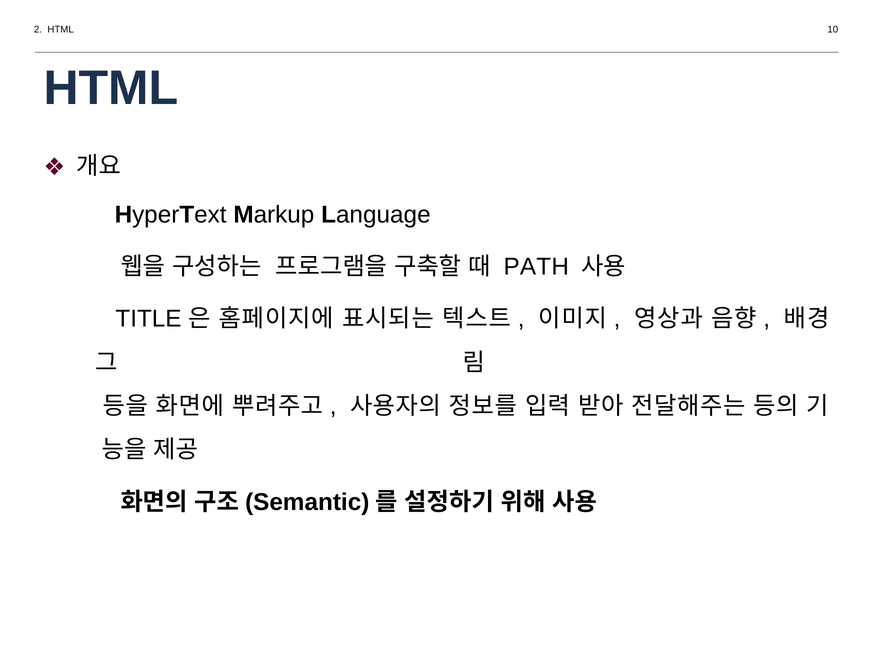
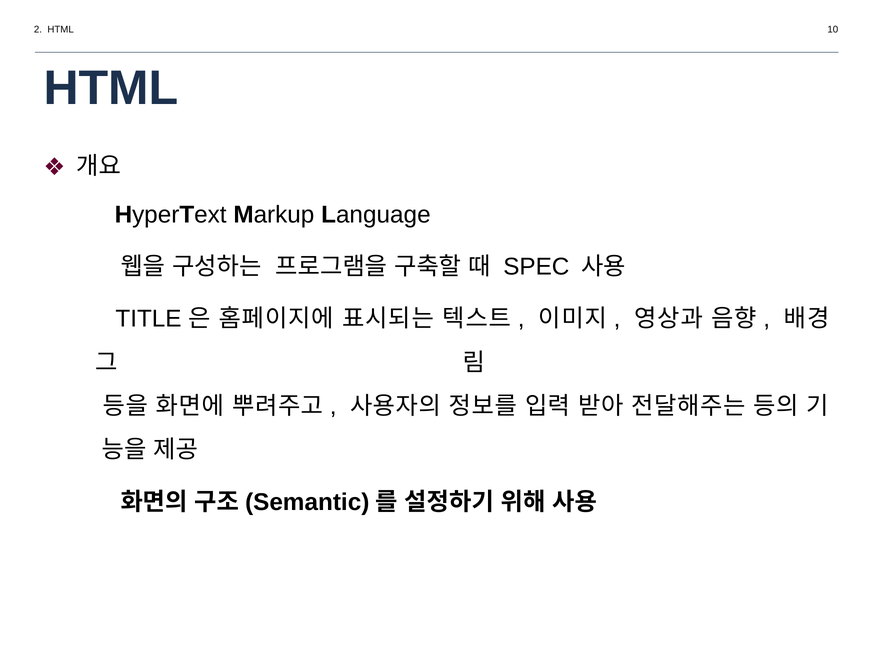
PATH: PATH -> SPEC (536, 267)
